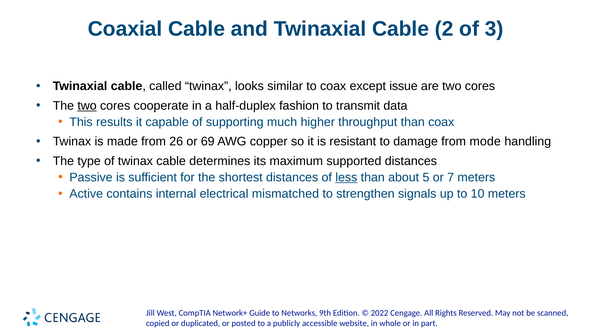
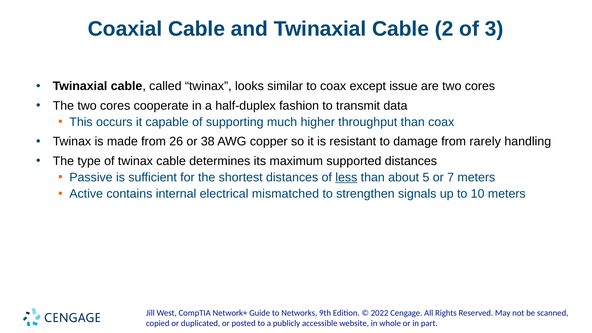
two underline: present -> none (87, 106)
results: results -> occurs (114, 122)
69: 69 -> 38 (208, 142)
mode: mode -> rarely (485, 142)
